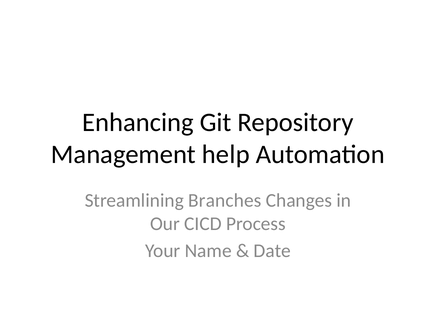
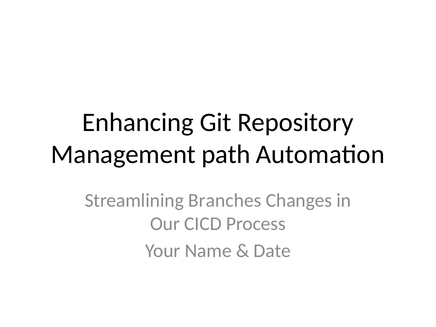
help: help -> path (226, 154)
